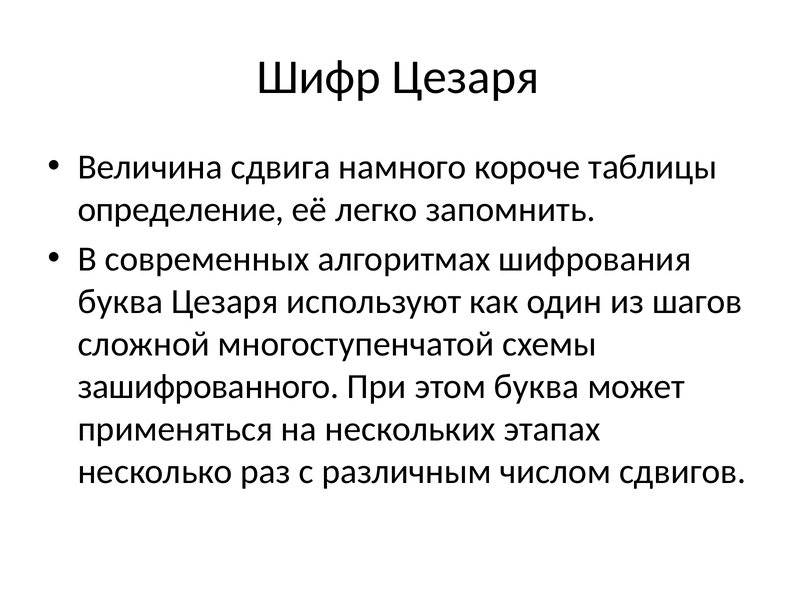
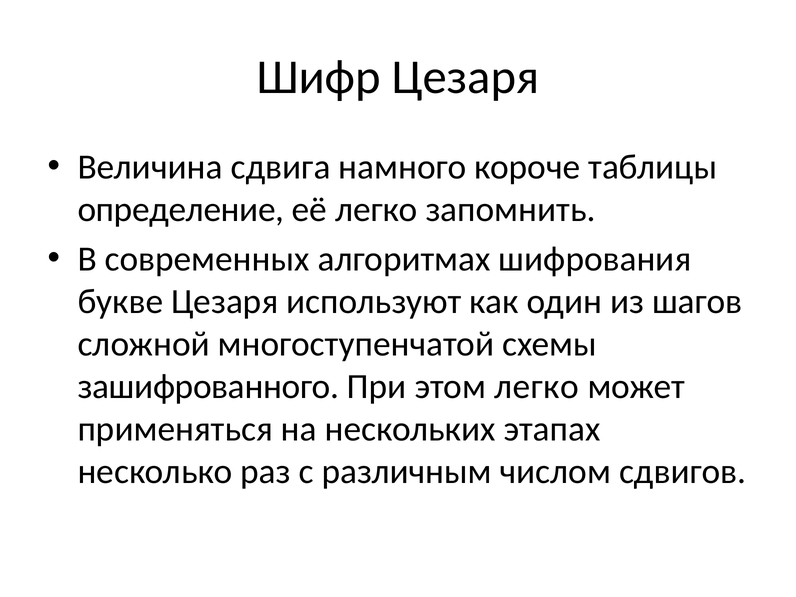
буква: буква -> букве (120, 302)
этом буква: буква -> легко (537, 387)
